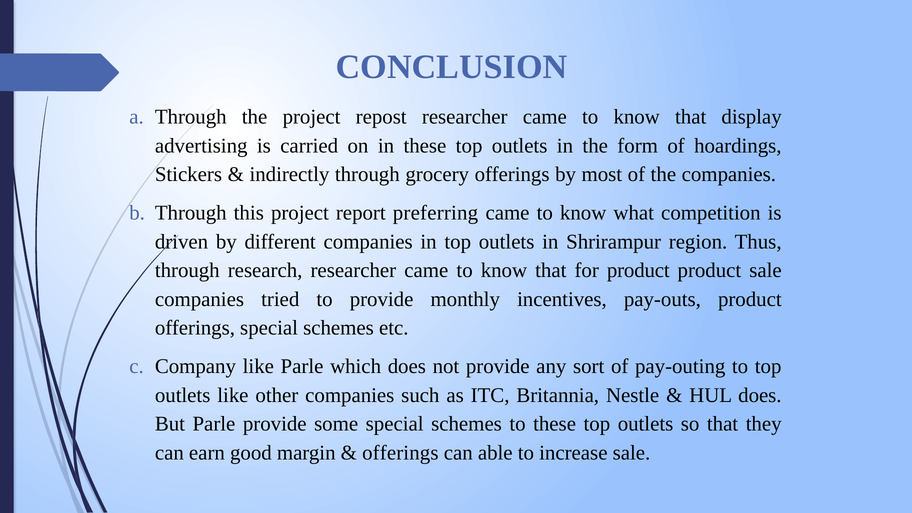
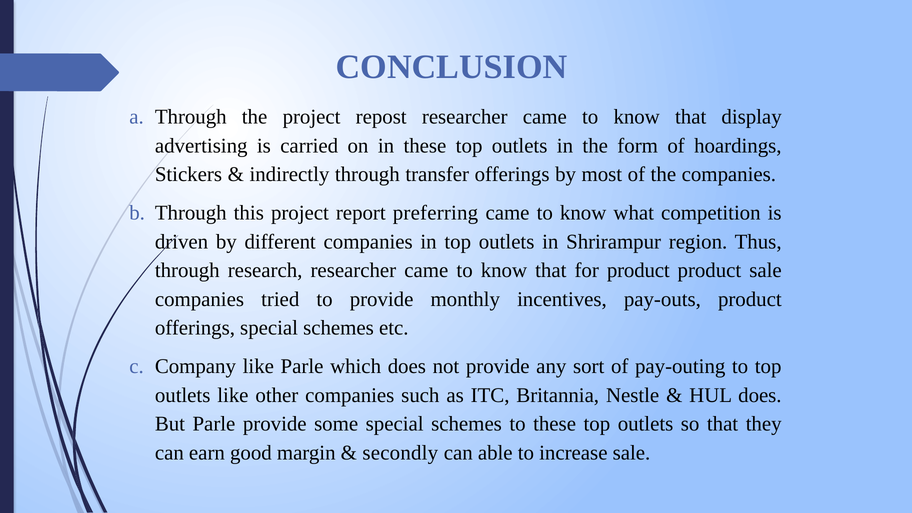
grocery: grocery -> transfer (437, 174)
offerings: offerings -> secondly (400, 453)
